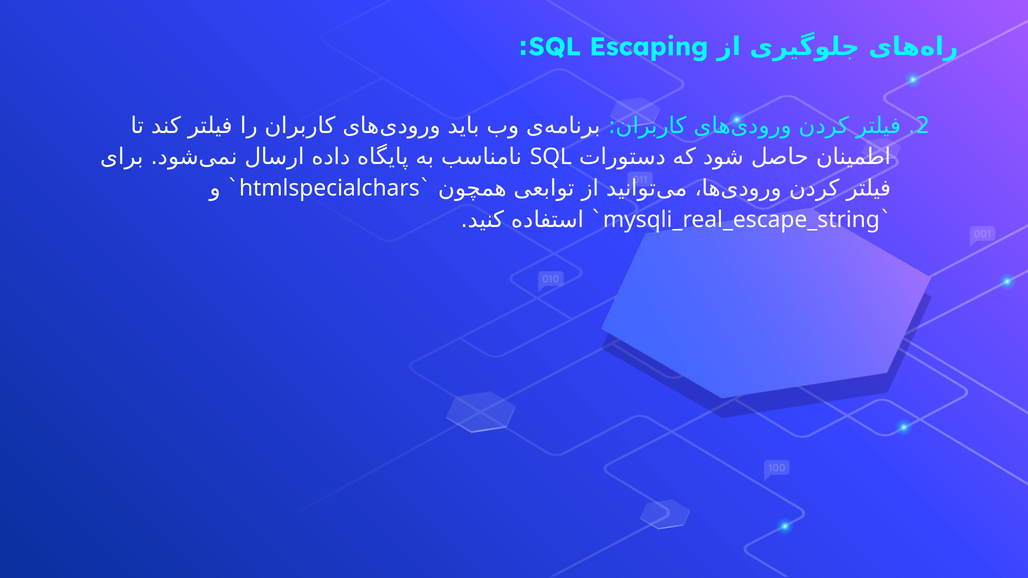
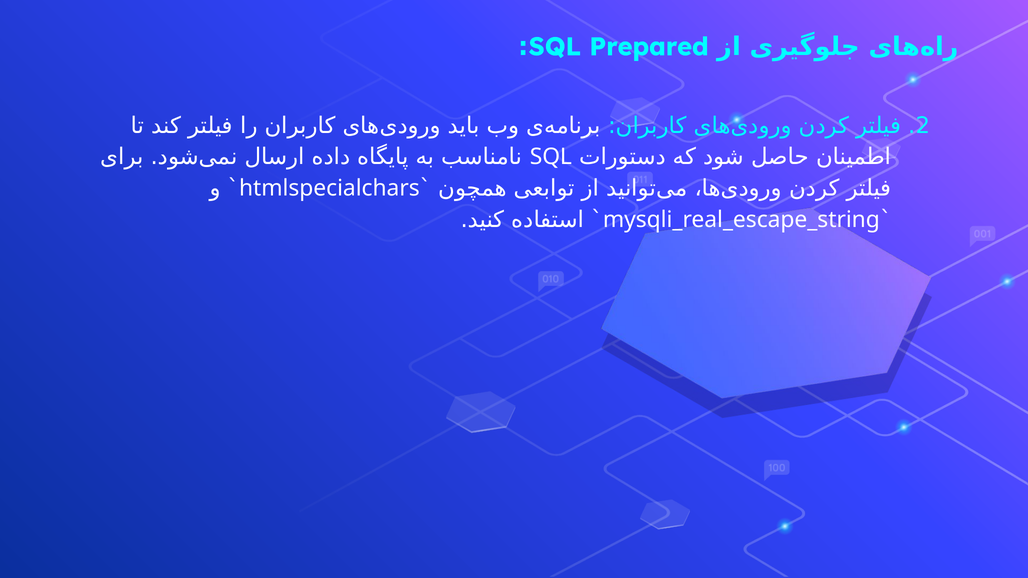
Escaping: Escaping -> Prepared (649, 47)
